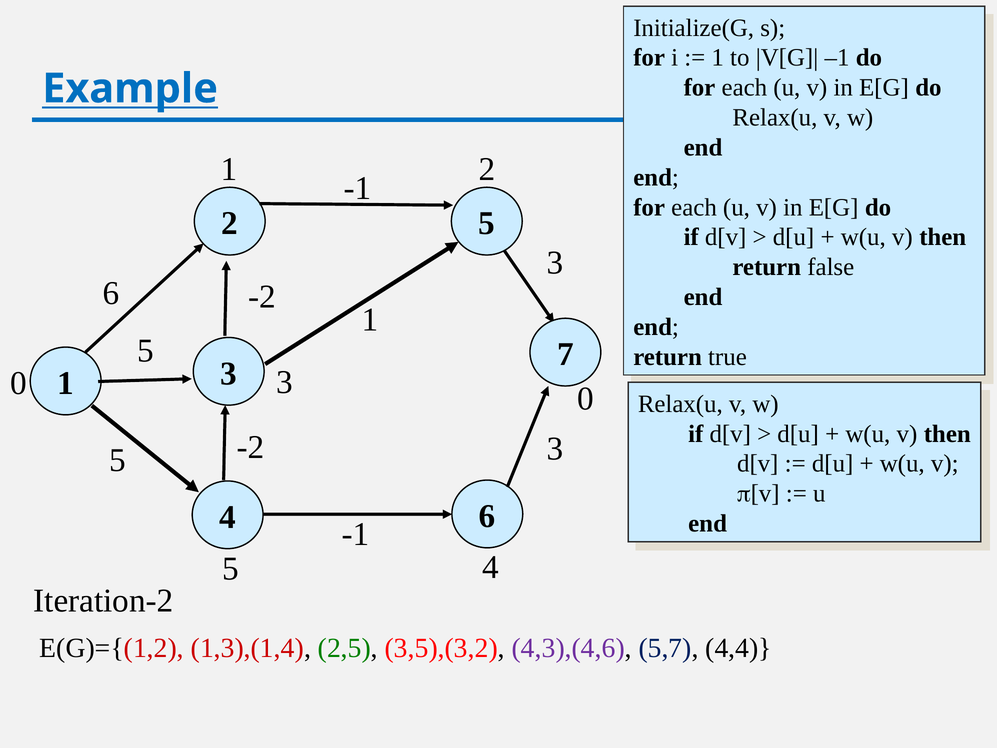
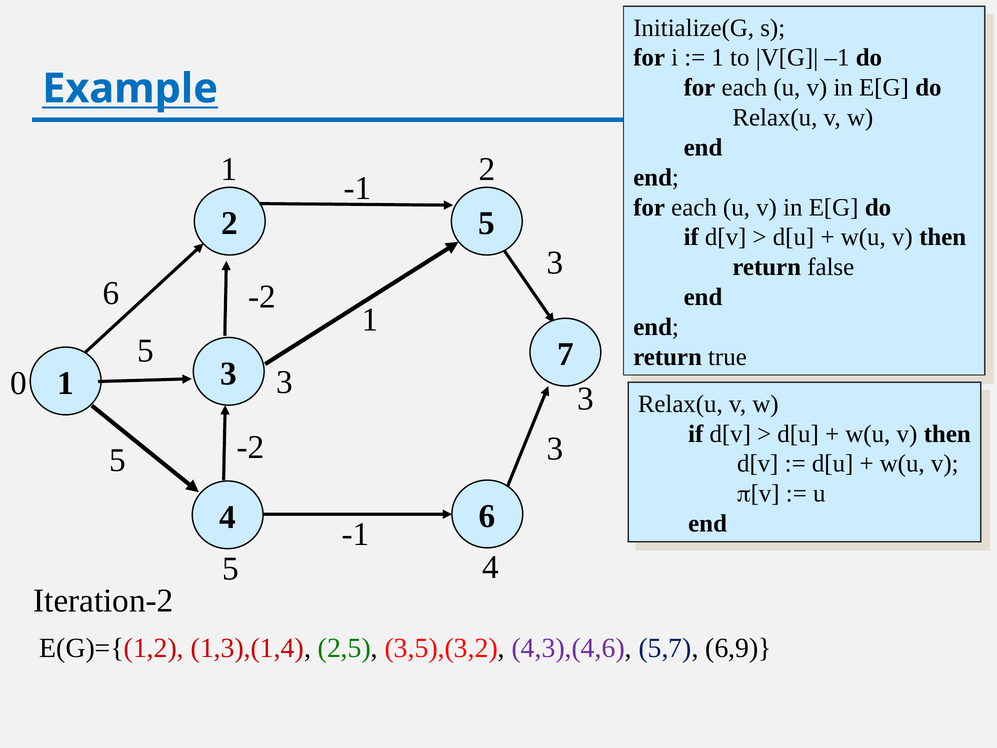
0: 0 -> 3 (586, 399)
4,4: 4,4 -> 6,9 (739, 648)
